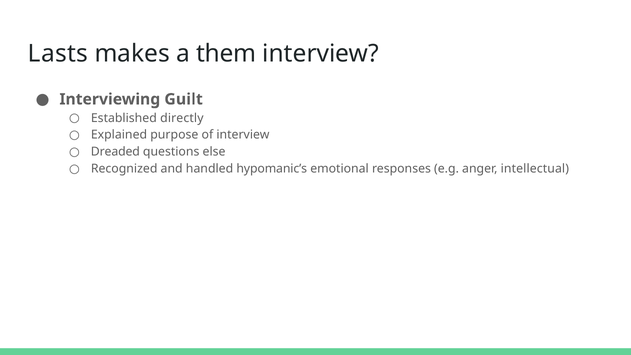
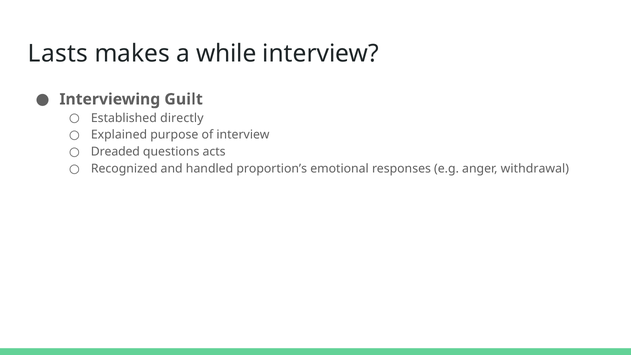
them: them -> while (226, 53)
else: else -> acts (214, 152)
hypomanic’s: hypomanic’s -> proportion’s (272, 169)
intellectual: intellectual -> withdrawal (535, 169)
